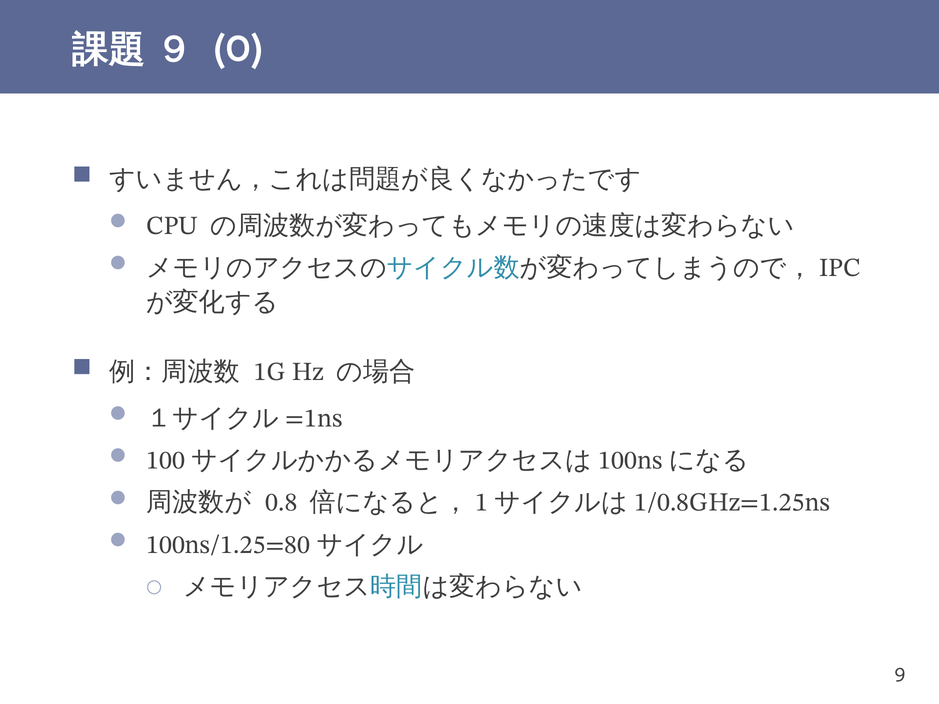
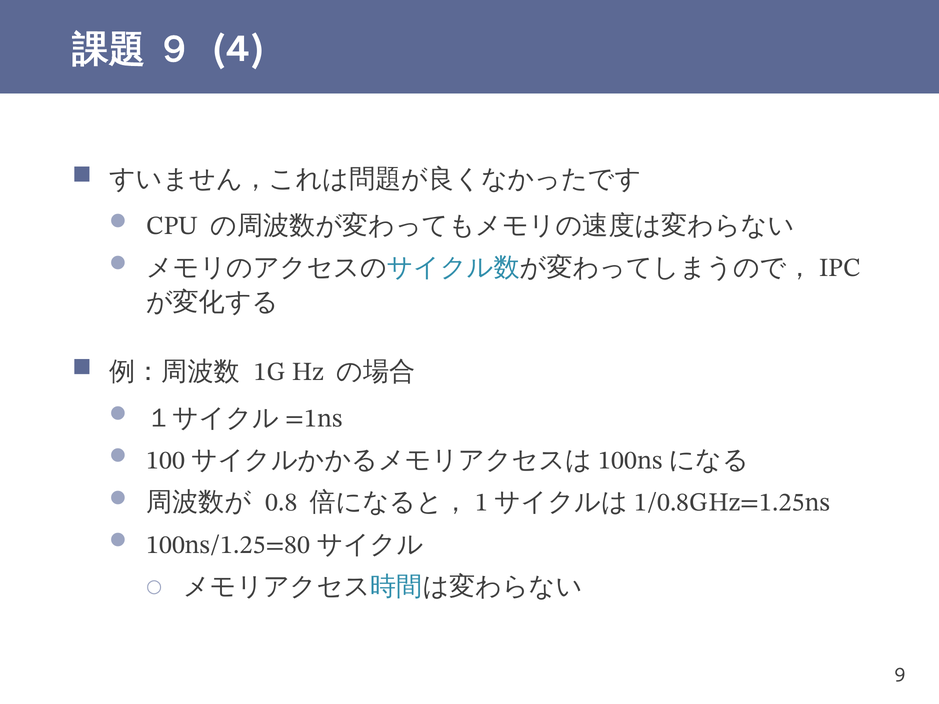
0: 0 -> 4 (239, 49)
